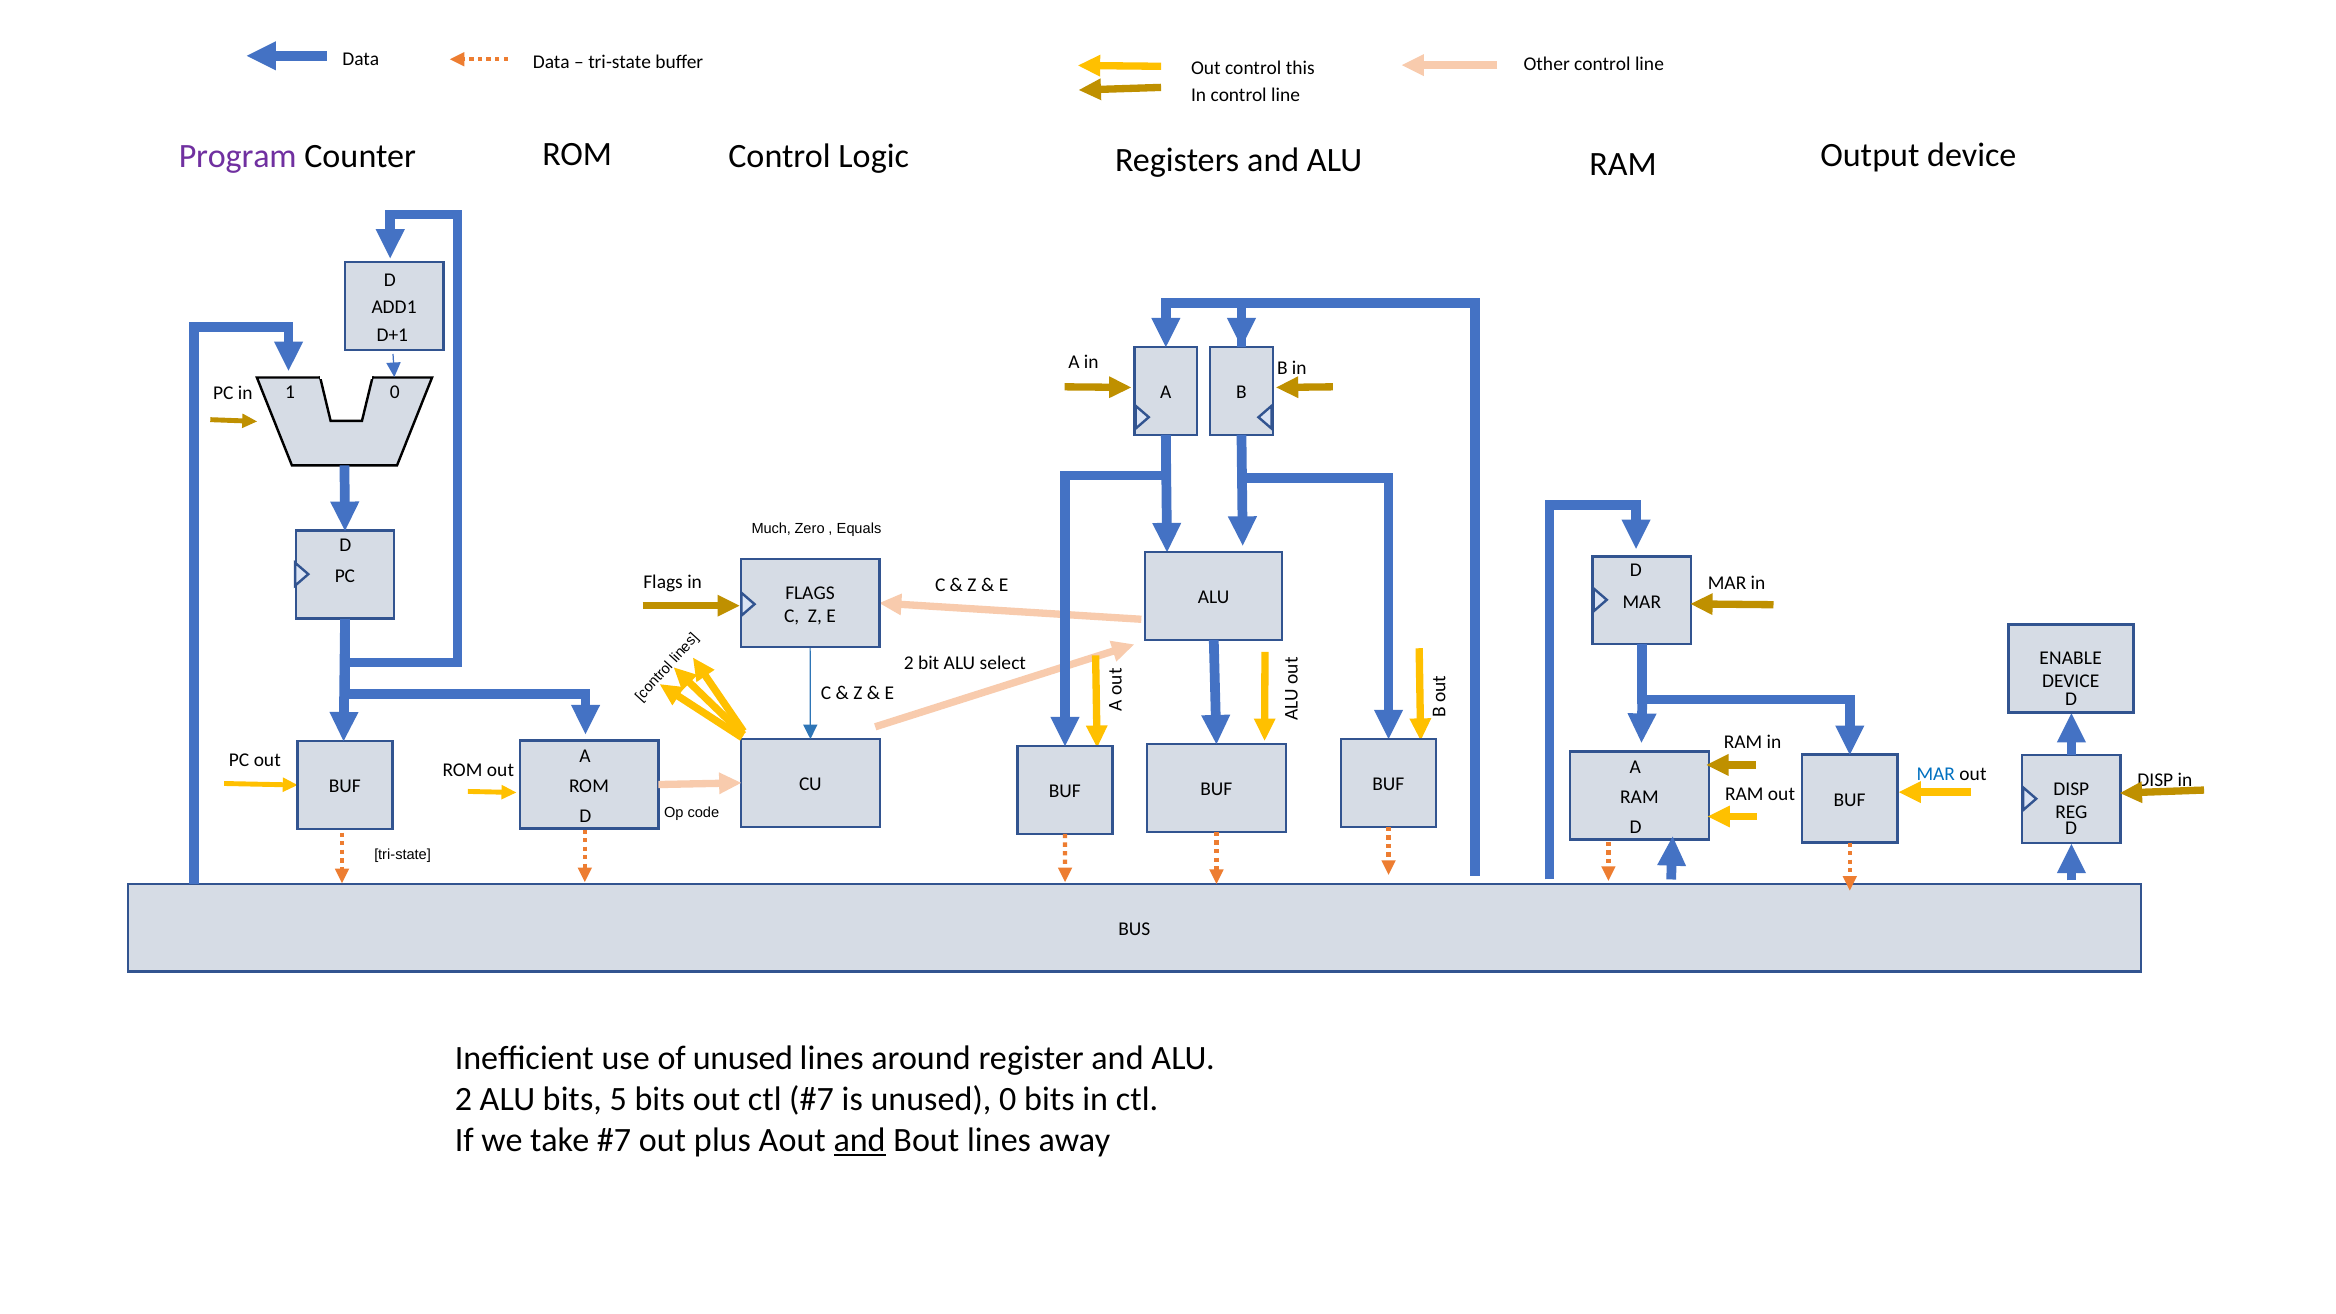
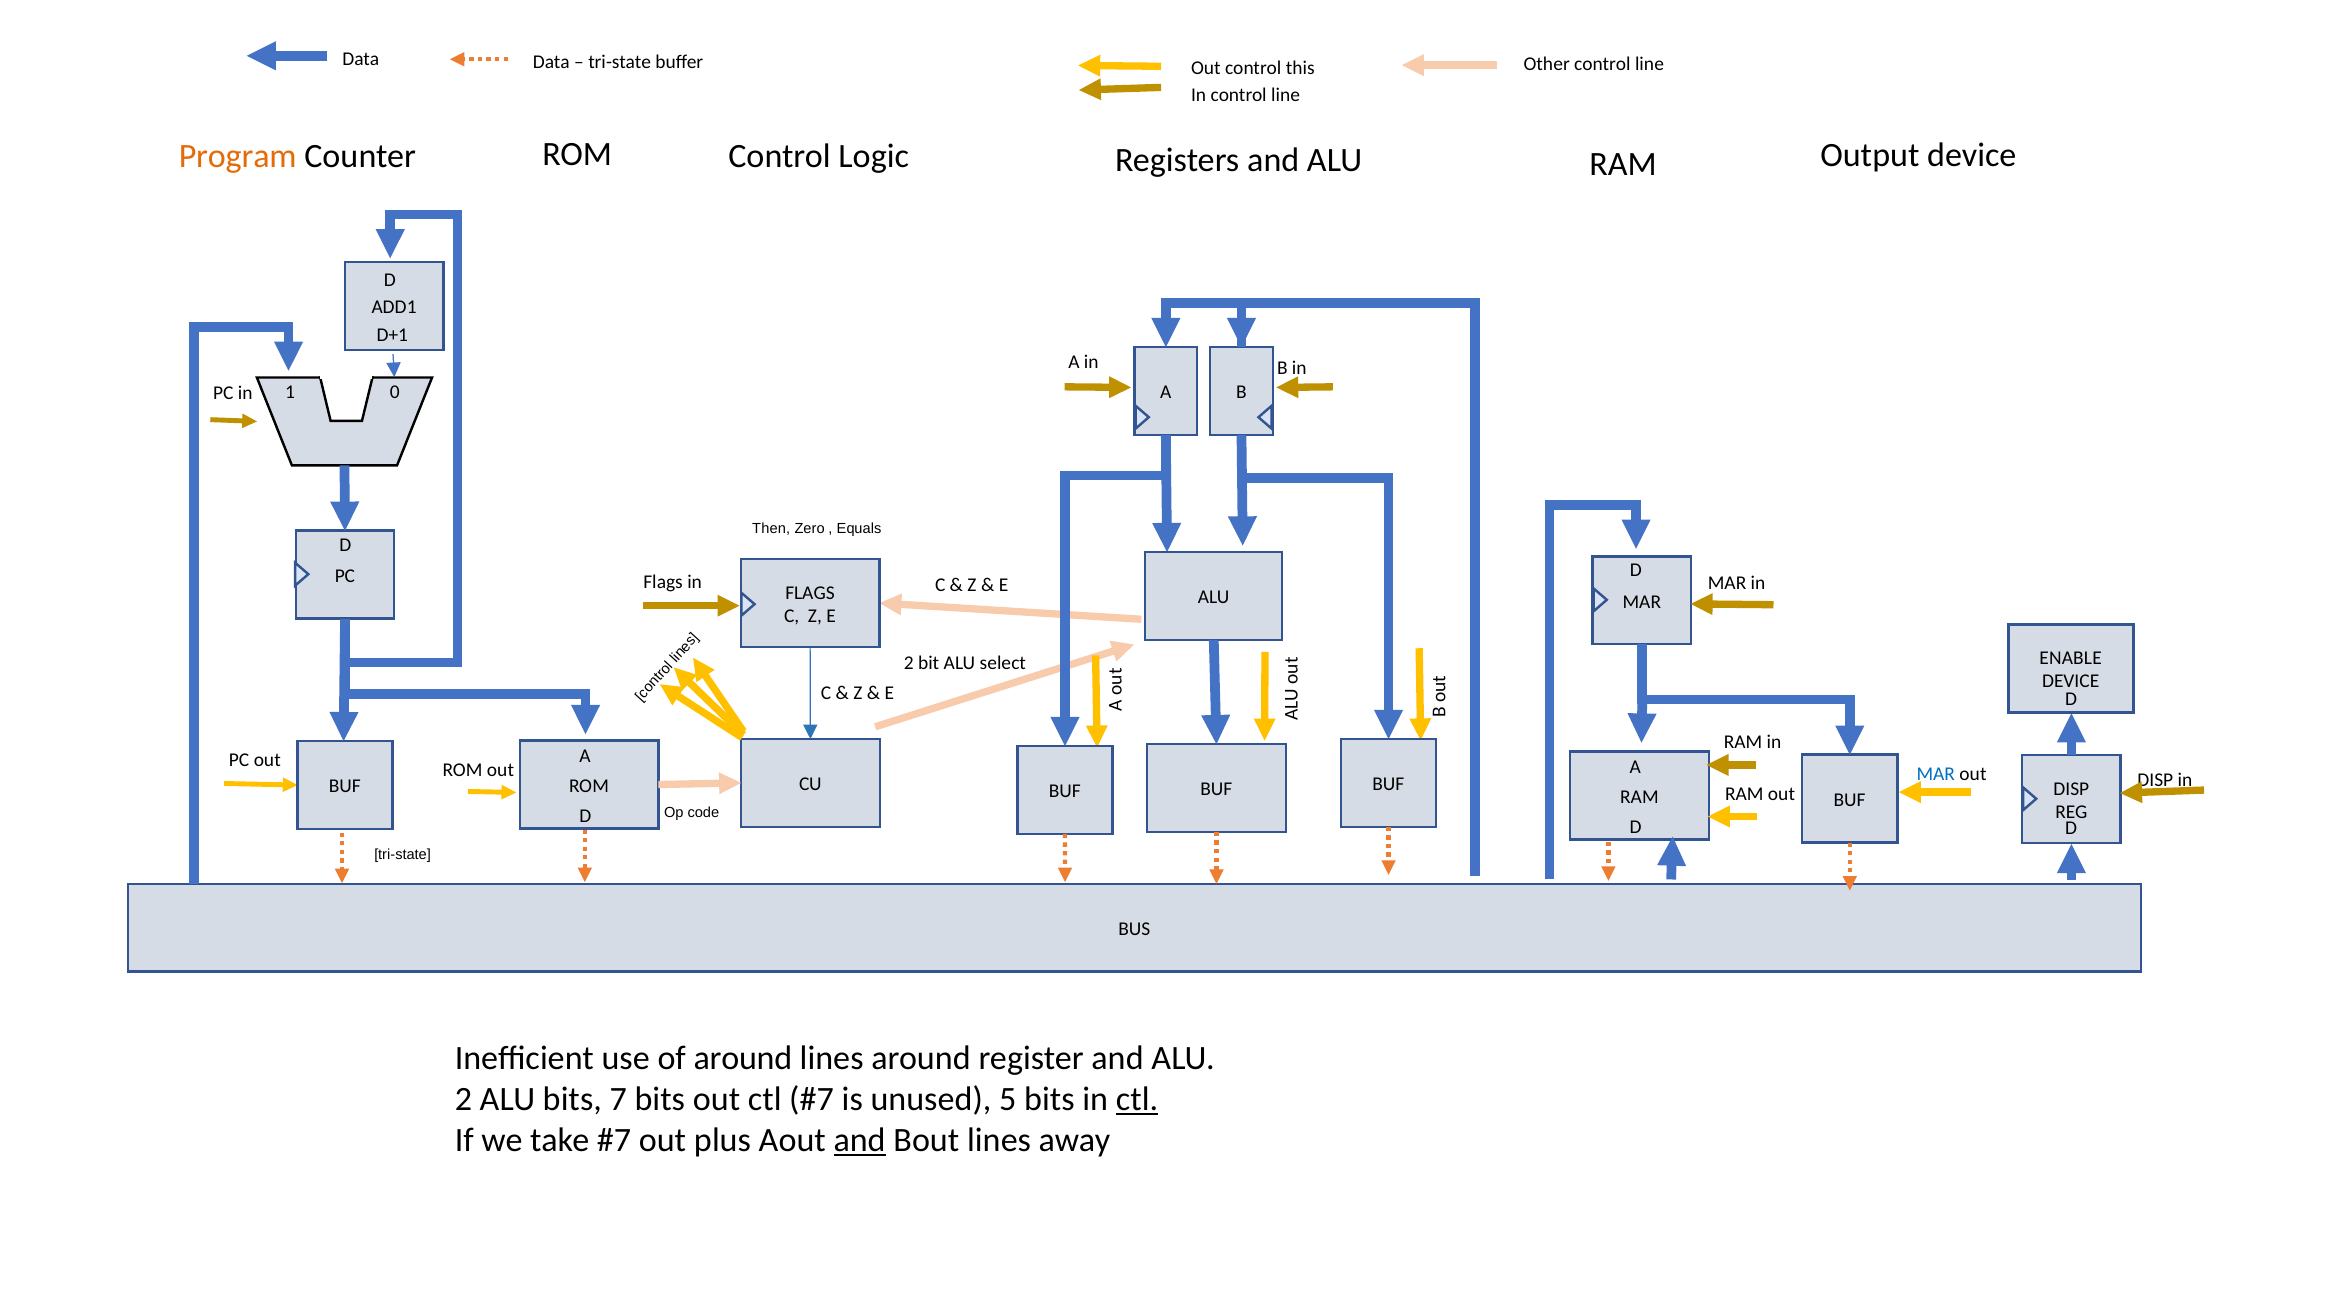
Program colour: purple -> orange (238, 156)
Much: Much -> Then (771, 528)
of unused: unused -> around (743, 1059)
5: 5 -> 7 (618, 1100)
unused 0: 0 -> 5 (1008, 1100)
ctl underline: none -> present (1137, 1100)
